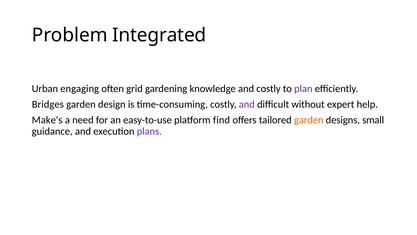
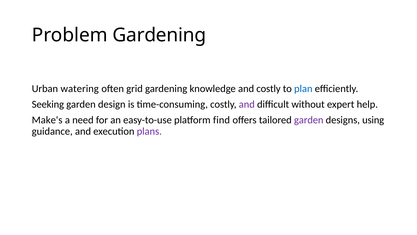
Problem Integrated: Integrated -> Gardening (159, 35)
engaging: engaging -> watering (80, 89)
plan colour: purple -> blue (303, 89)
Bridges: Bridges -> Seeking (48, 104)
garden colour: orange -> purple (309, 120)
small: small -> using (373, 120)
